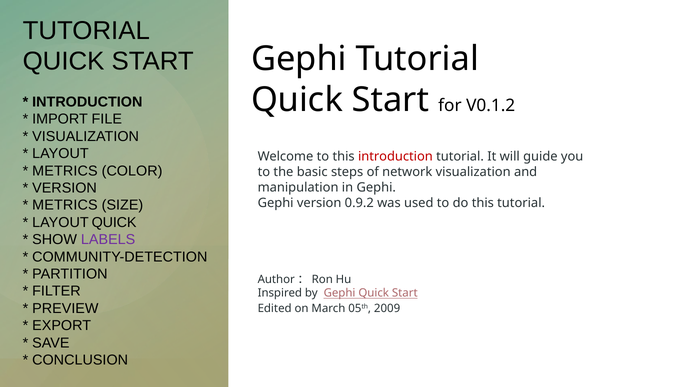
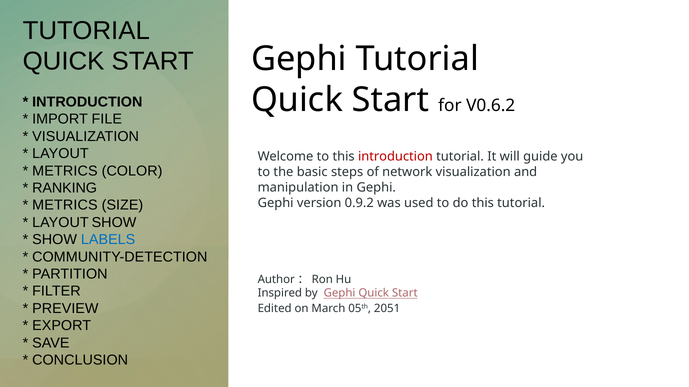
V0.1.2: V0.1.2 -> V0.6.2 (491, 106)
VERSION: VERSION -> RANKING (65, 188)
LAYOUT QUICK: QUICK -> SHOW (114, 223)
LABELS colour: purple -> blue (108, 240)
2009: 2009 -> 2051 (387, 309)
